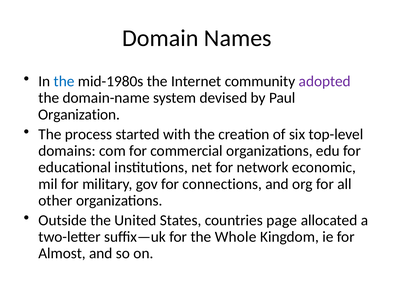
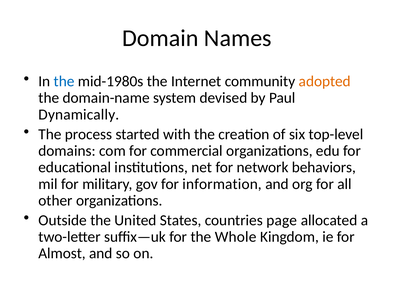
adopted colour: purple -> orange (325, 81)
Organization: Organization -> Dynamically (79, 114)
economic: economic -> behaviors (324, 167)
connections: connections -> information (222, 184)
